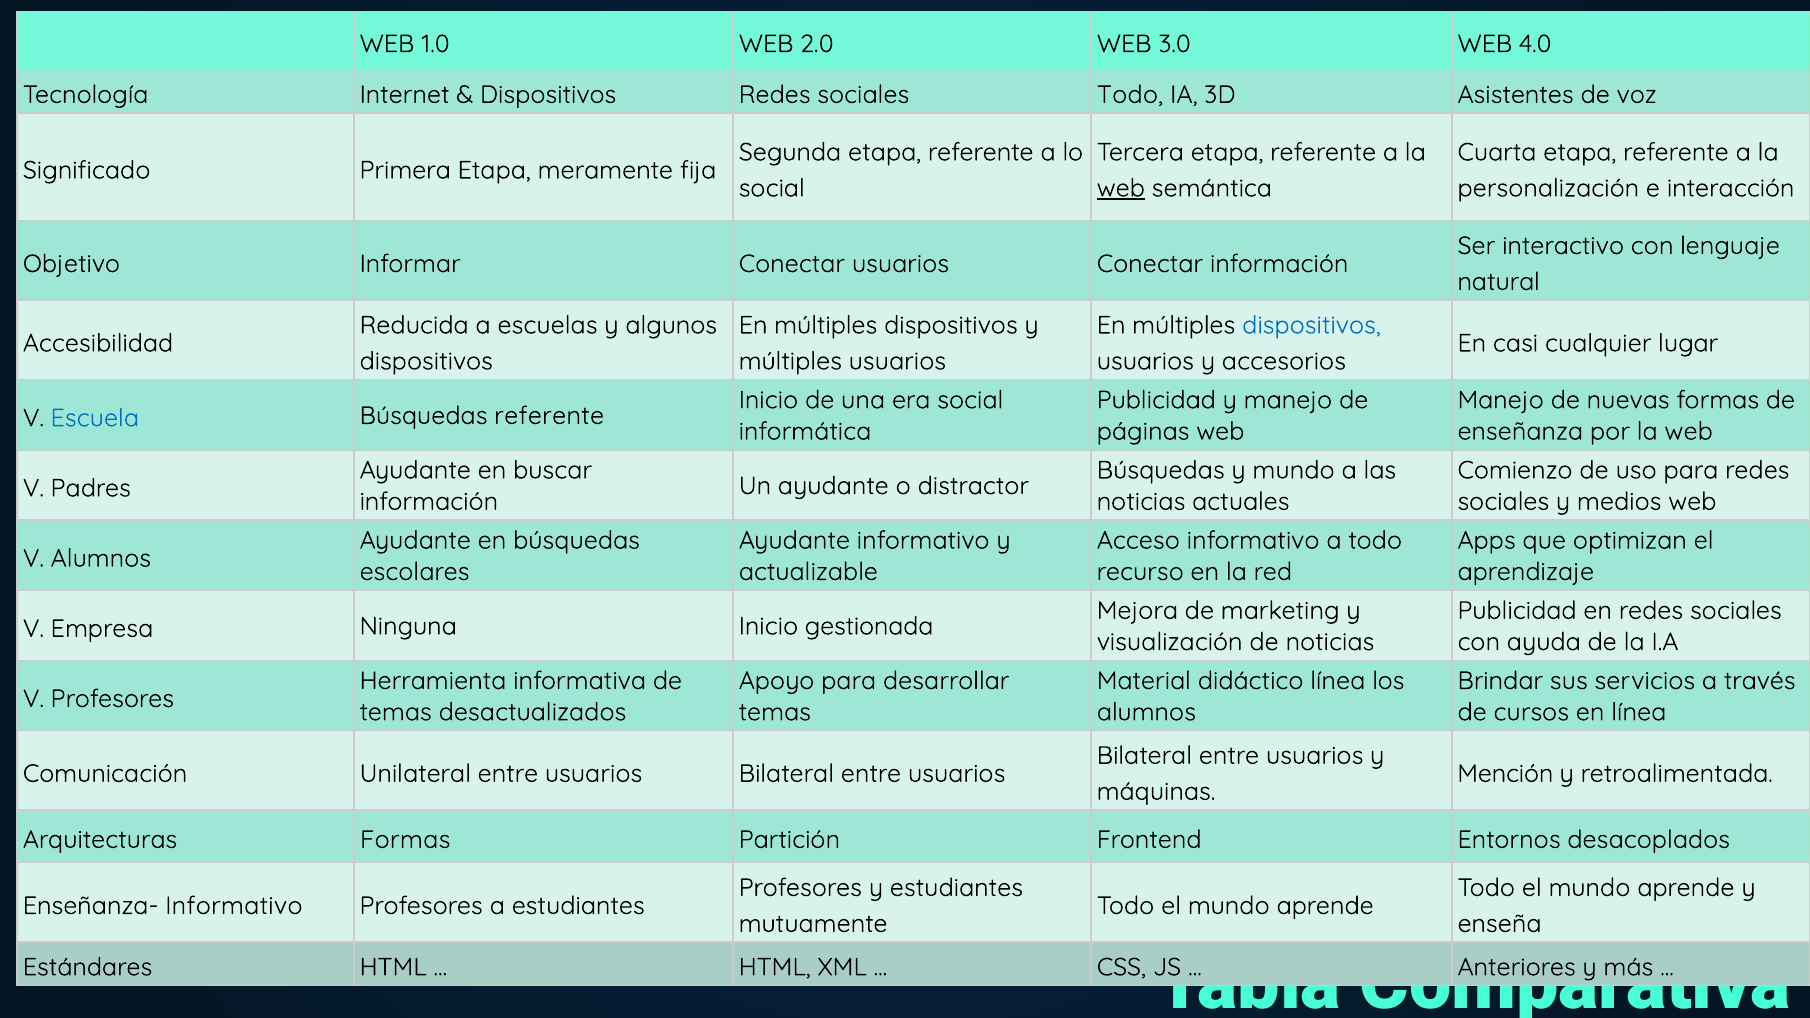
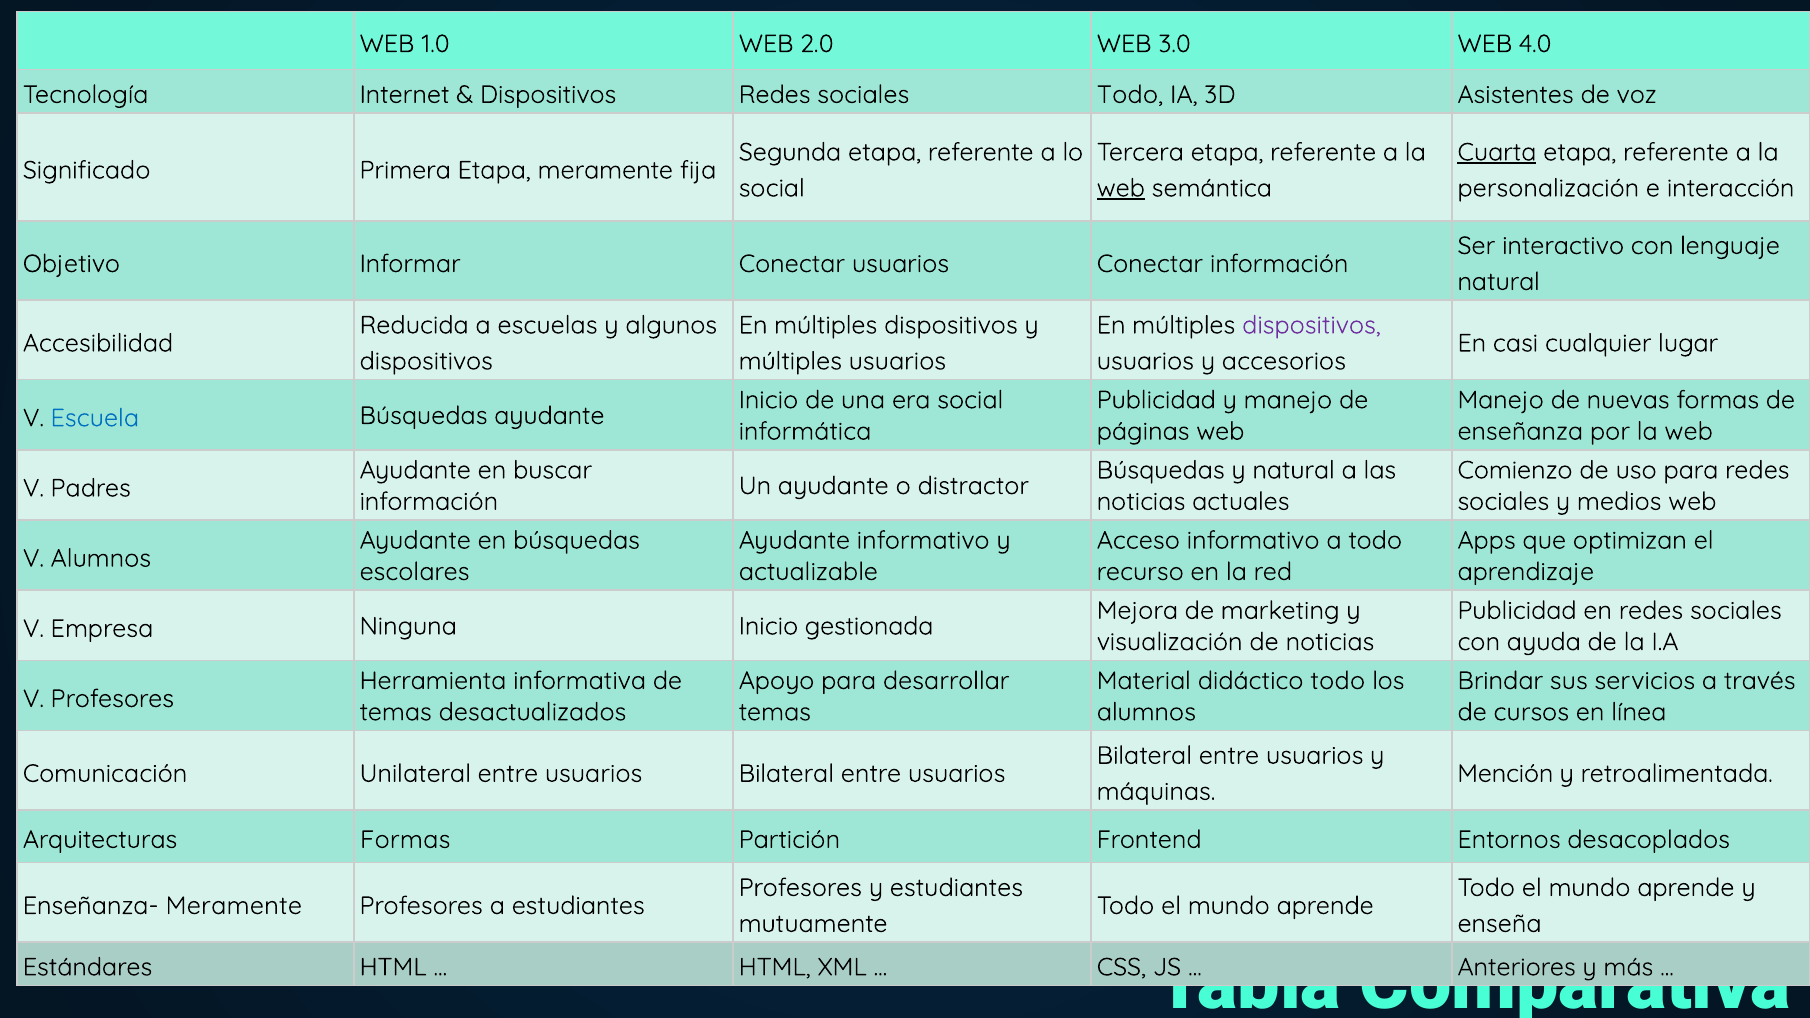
Cuarta underline: none -> present (1497, 152)
dispositivos colour: blue -> purple (1311, 325)
Búsquedas referente: referente -> ayudante (549, 416)
y mundo: mundo -> natural (1294, 470)
didáctico línea: línea -> todo (1338, 681)
Enseñanza- Informativo: Informativo -> Meramente (234, 906)
